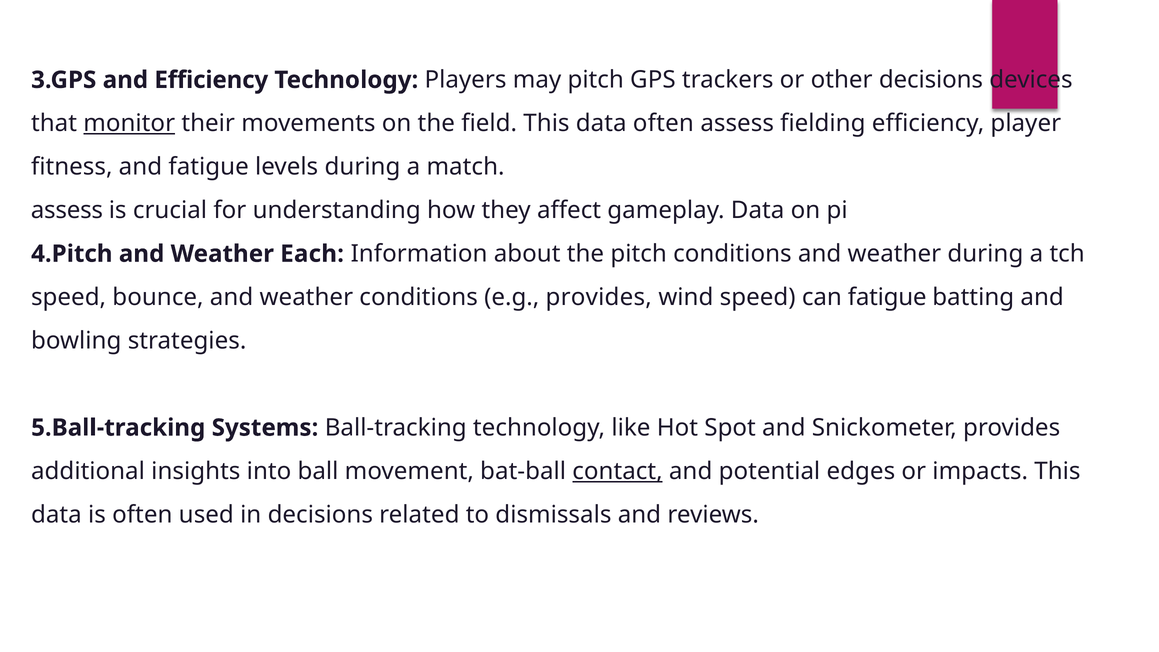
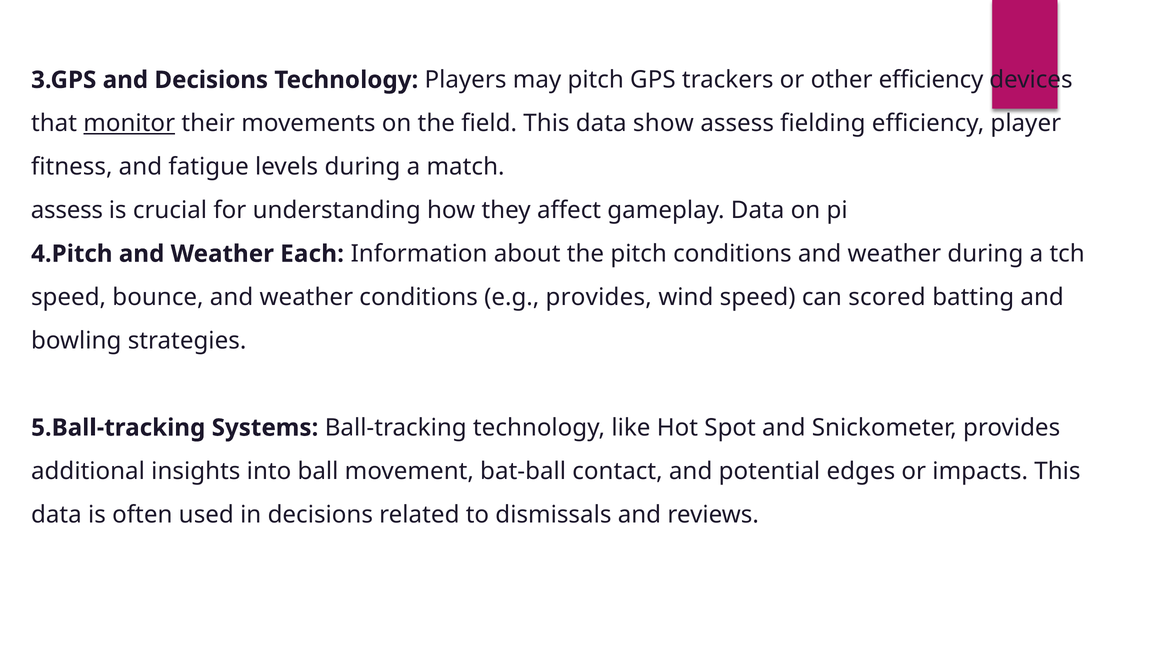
and Efficiency: Efficiency -> Decisions (211, 80)
other decisions: decisions -> efficiency (931, 80)
data often: often -> show (663, 123)
can fatigue: fatigue -> scored (887, 297)
contact underline: present -> none (618, 471)
